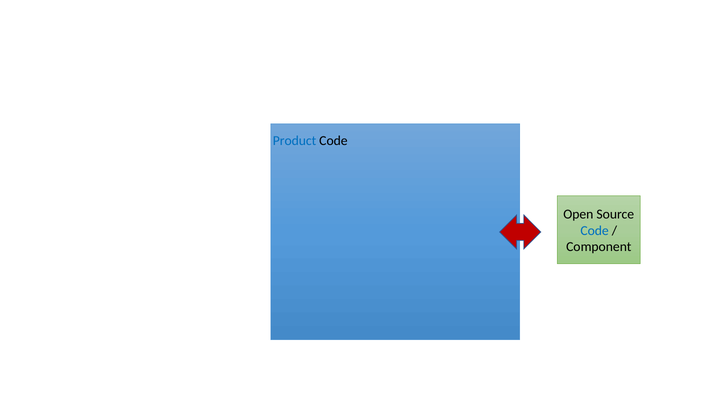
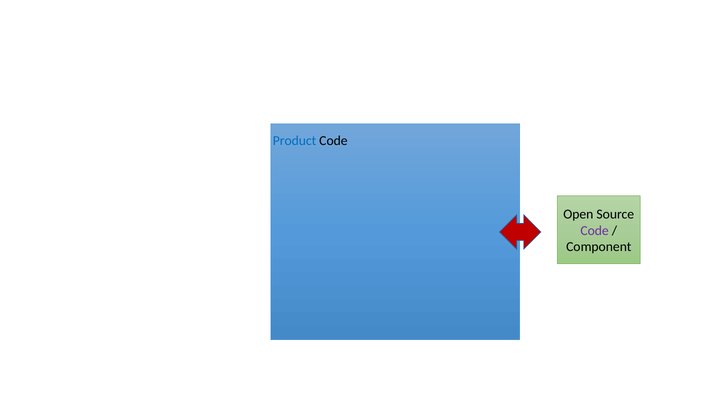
Code colour: blue -> purple (595, 231)
